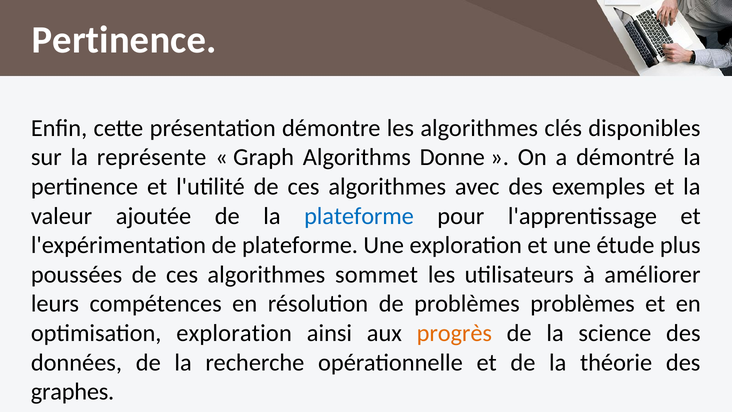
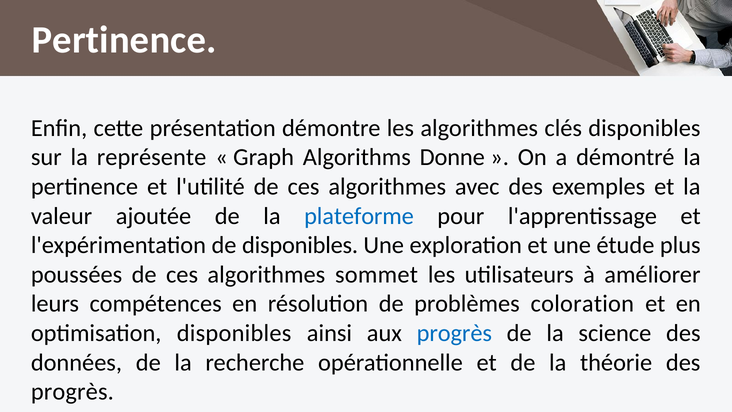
de plateforme: plateforme -> disponibles (300, 245)
problèmes problèmes: problèmes -> coloration (582, 304)
optimisation exploration: exploration -> disponibles (234, 333)
progrès colour: orange -> blue (454, 333)
graphes: graphes -> progrès (72, 392)
